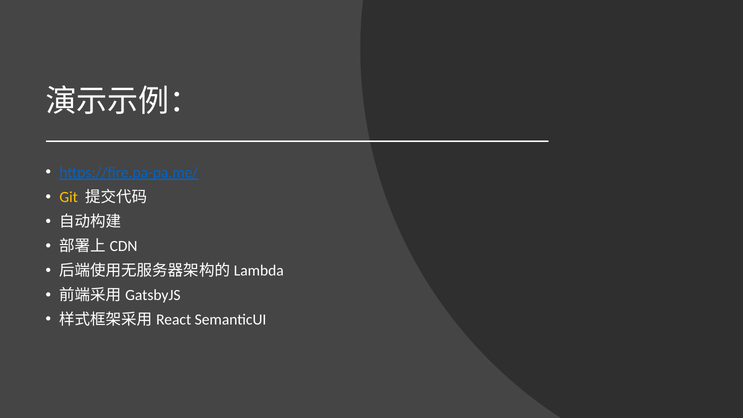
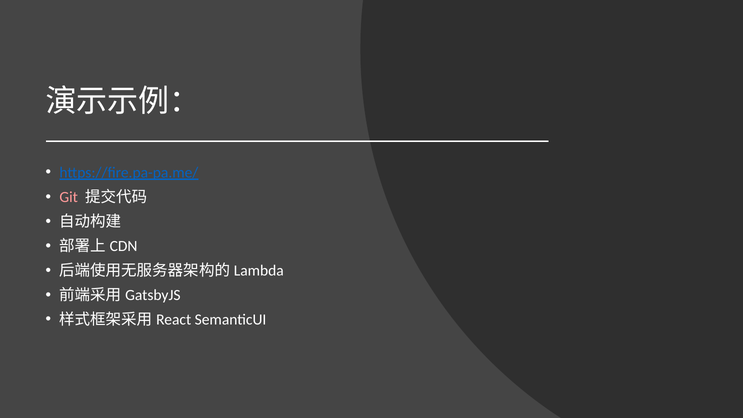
Git colour: yellow -> pink (69, 197)
